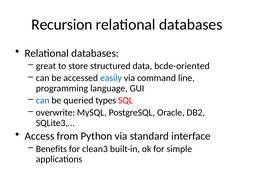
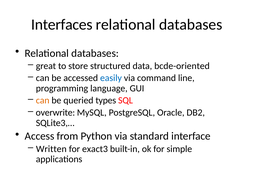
Recursion: Recursion -> Interfaces (62, 25)
can colour: blue -> orange (43, 100)
Benefits: Benefits -> Written (51, 148)
clean3: clean3 -> exact3 (95, 148)
